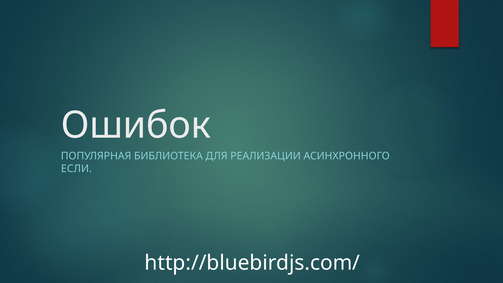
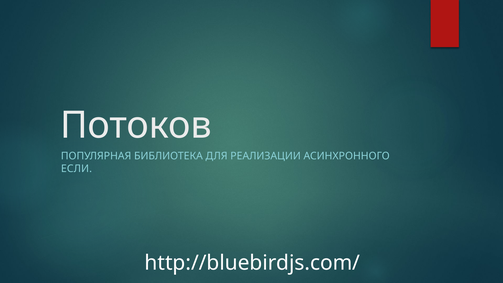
Ошибок: Ошибок -> Потоков (136, 125)
